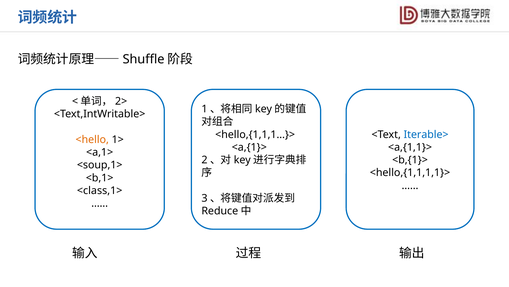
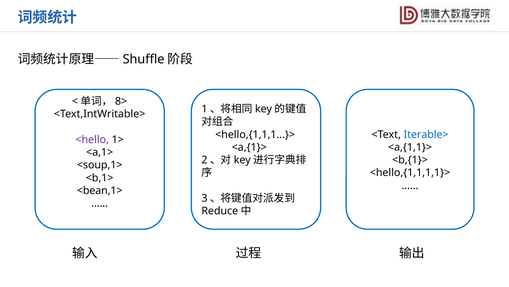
2>: 2> -> 8> (121, 101)
<hello colour: orange -> purple (92, 139)
<class,1>: <class,1> -> <bean,1> (100, 190)
